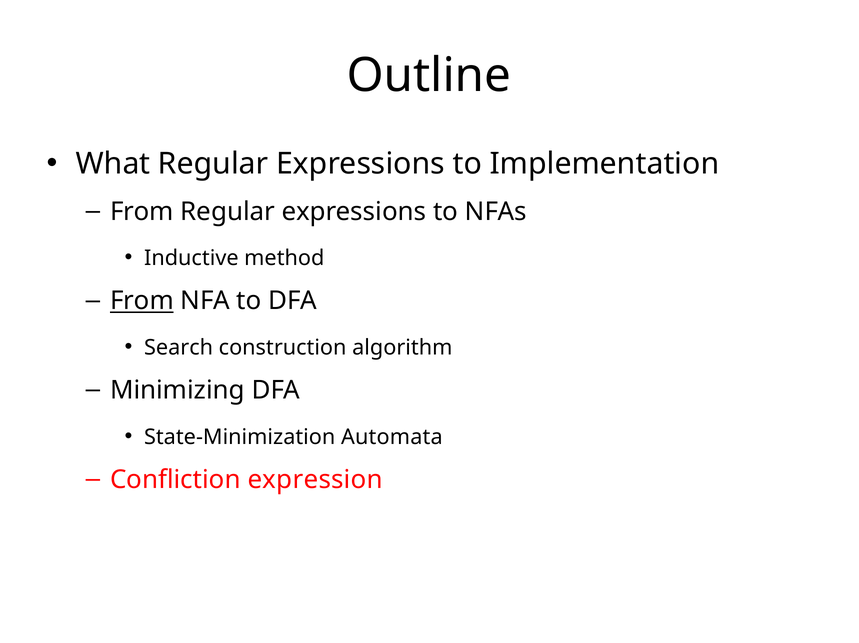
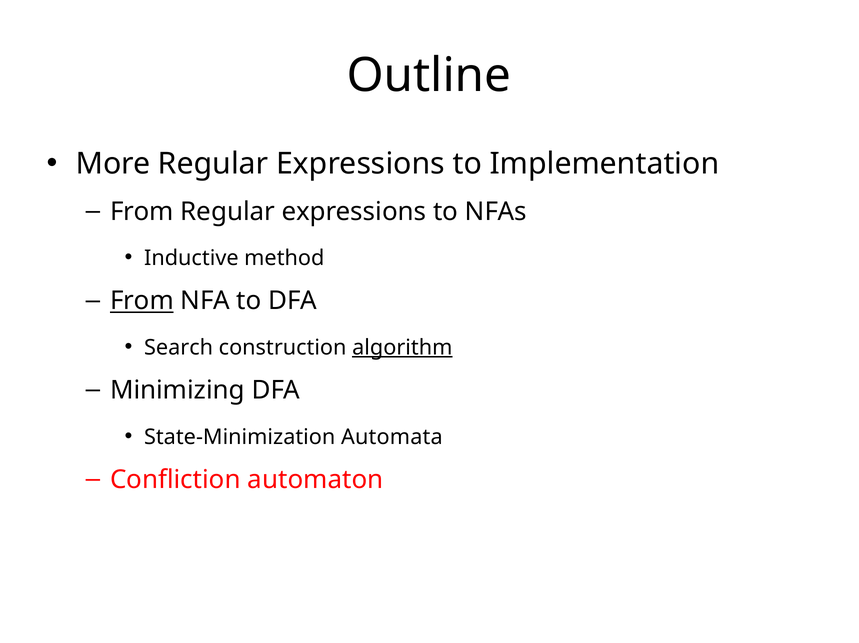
What: What -> More (113, 164)
algorithm underline: none -> present (402, 348)
expression: expression -> automaton (315, 480)
